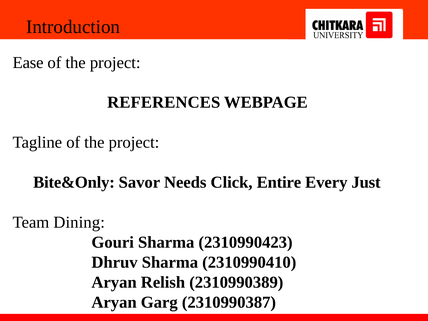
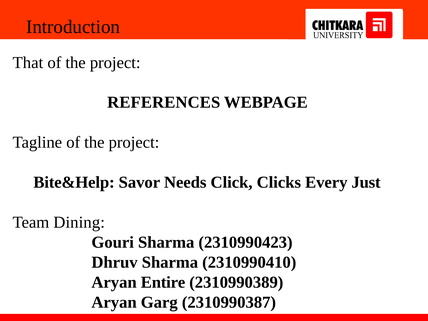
Ease: Ease -> That (28, 63)
Bite&Only: Bite&Only -> Bite&Help (74, 182)
Entire: Entire -> Clicks (279, 182)
Relish: Relish -> Entire (163, 282)
